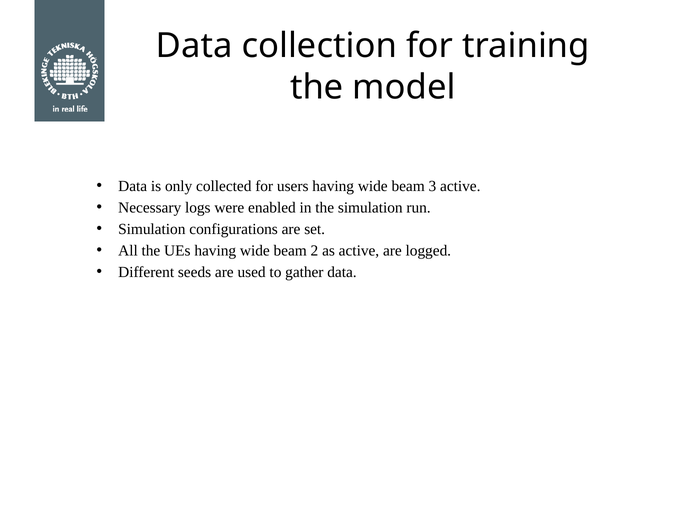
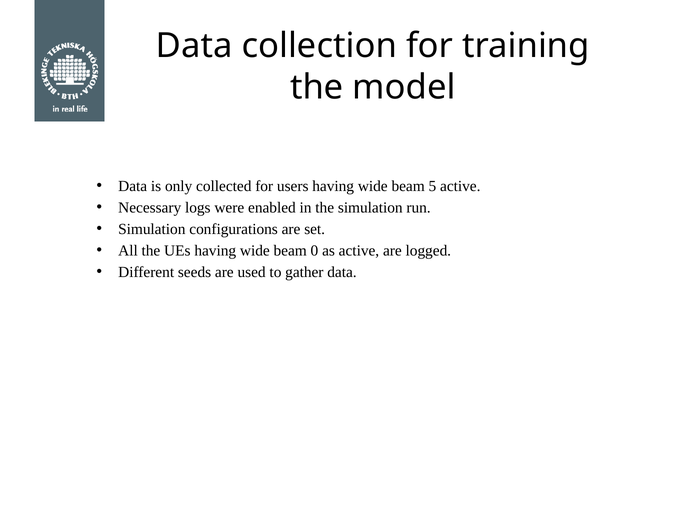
3: 3 -> 5 (432, 186)
2: 2 -> 0 (314, 251)
